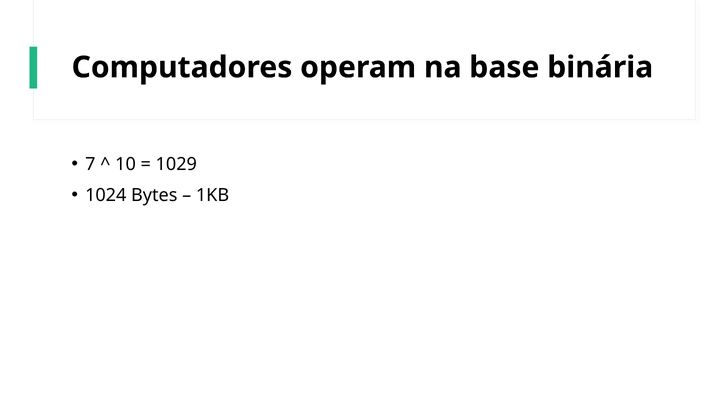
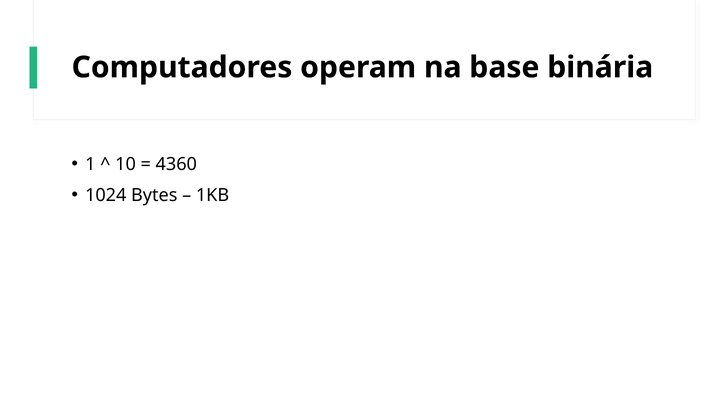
7: 7 -> 1 (90, 164)
1029: 1029 -> 4360 (176, 164)
